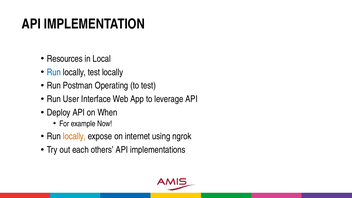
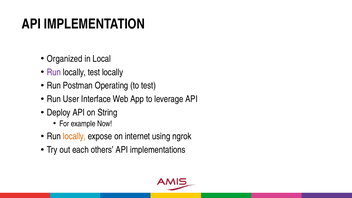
Resources: Resources -> Organized (65, 59)
Run colour: blue -> purple (54, 72)
When: When -> String (107, 113)
